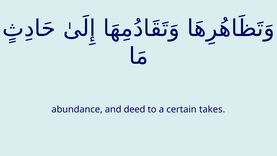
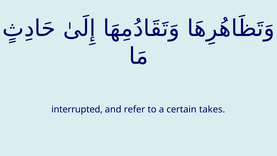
abundance: abundance -> interrupted (77, 109)
deed: deed -> refer (134, 109)
